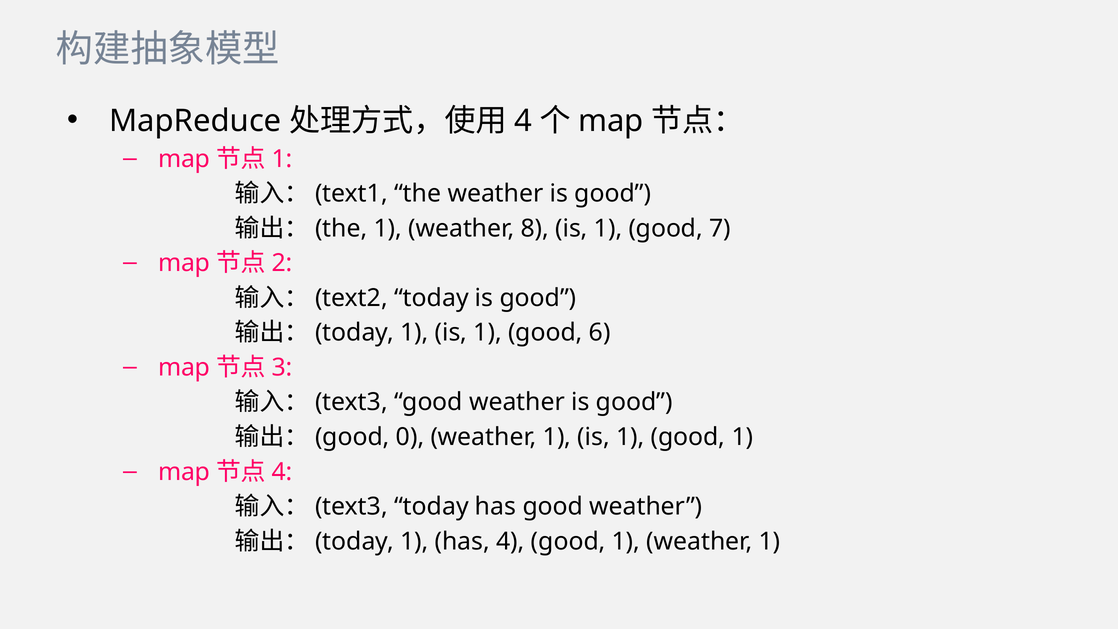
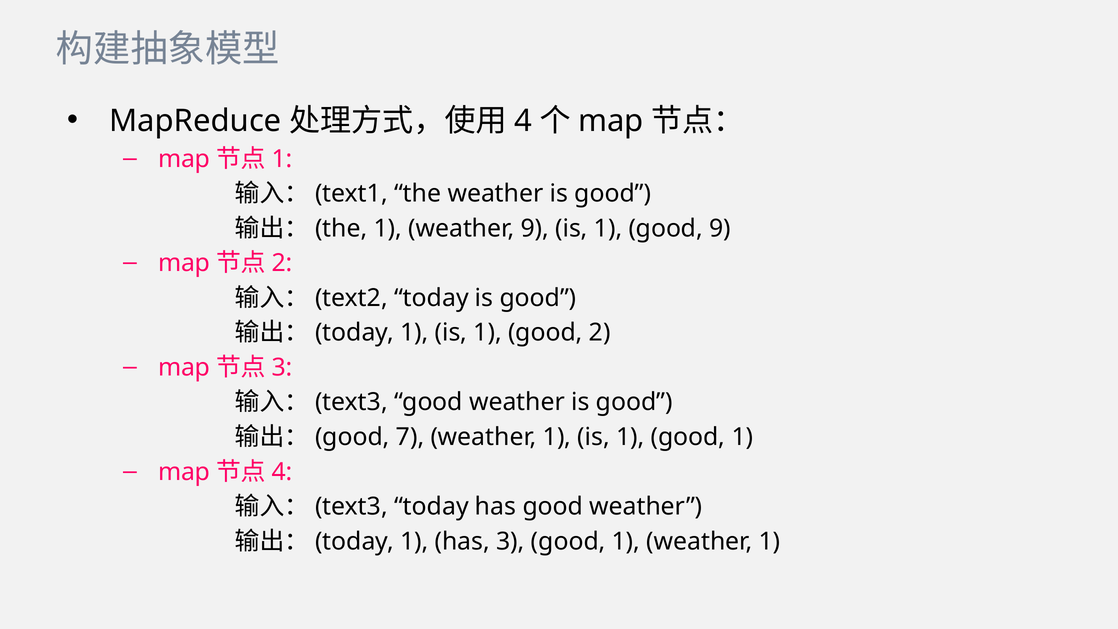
weather 8: 8 -> 9 (535, 228)
good 7: 7 -> 9 (720, 228)
6: 6 -> 2 (600, 333)
0: 0 -> 7 (410, 437)
has 4: 4 -> 3 (510, 541)
